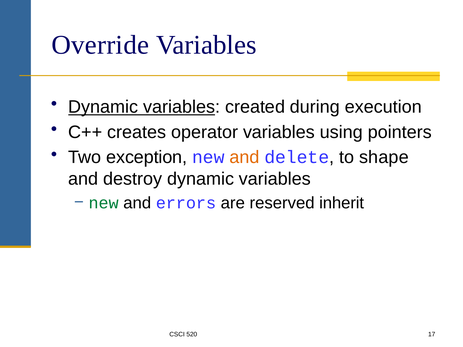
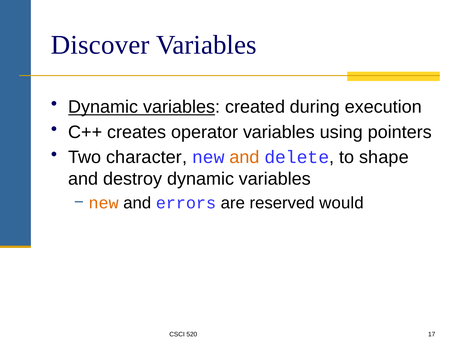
Override: Override -> Discover (100, 45)
exception: exception -> character (147, 157)
new colour: green -> orange (104, 203)
inherit: inherit -> would (341, 203)
